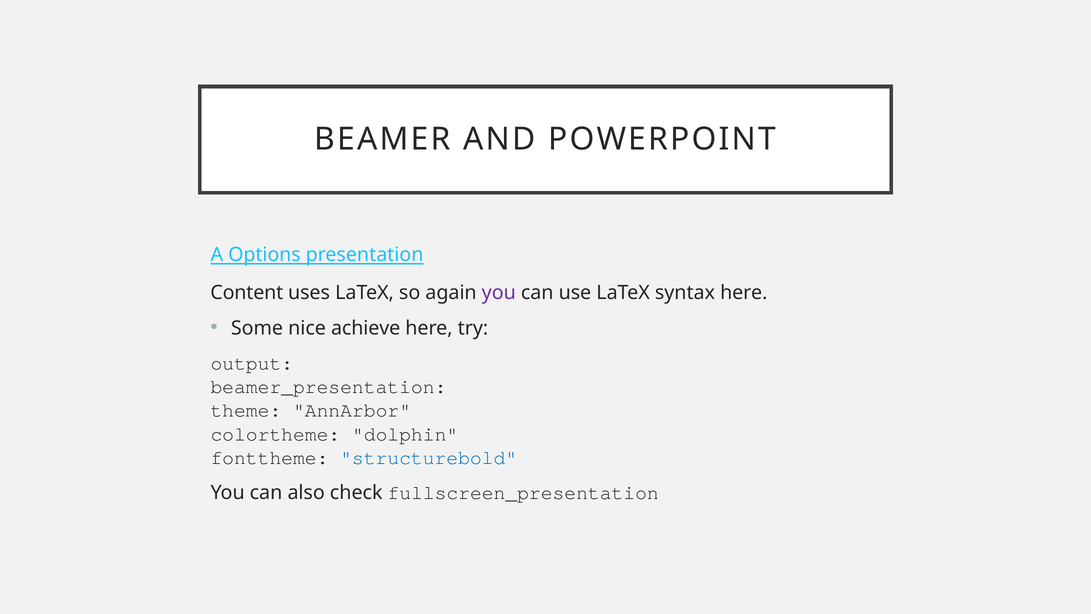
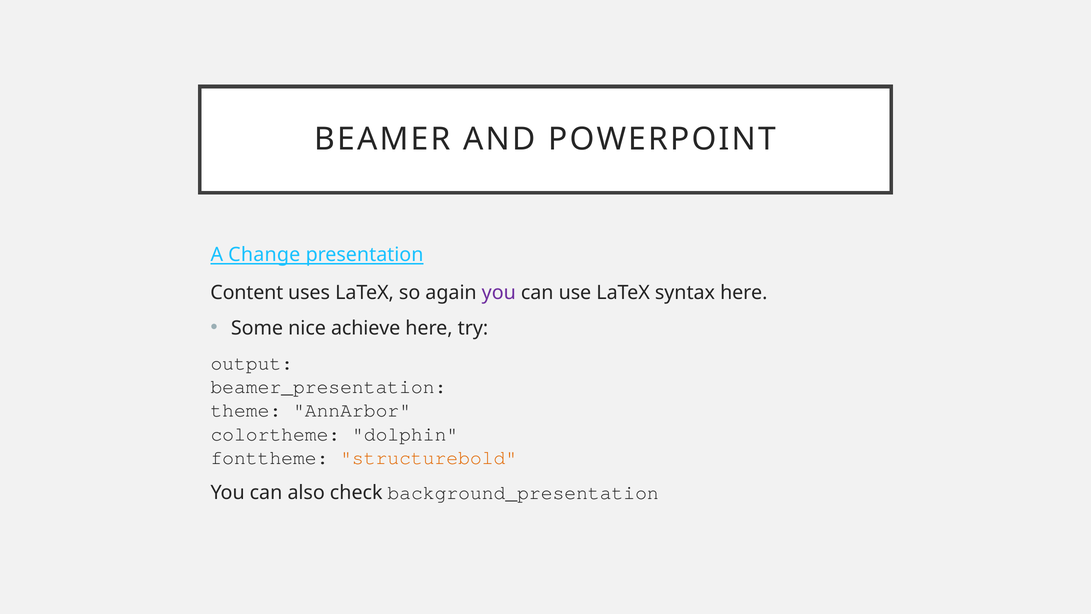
Options: Options -> Change (264, 255)
structurebold colour: blue -> orange (429, 458)
fullscreen_presentation: fullscreen_presentation -> background_presentation (523, 493)
